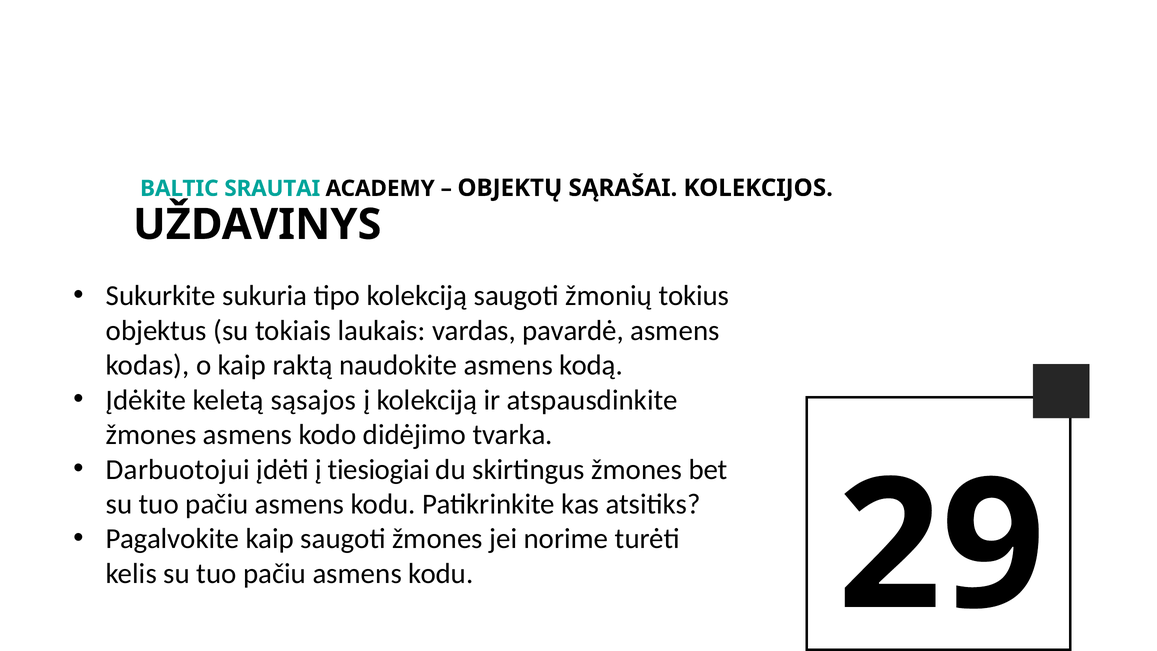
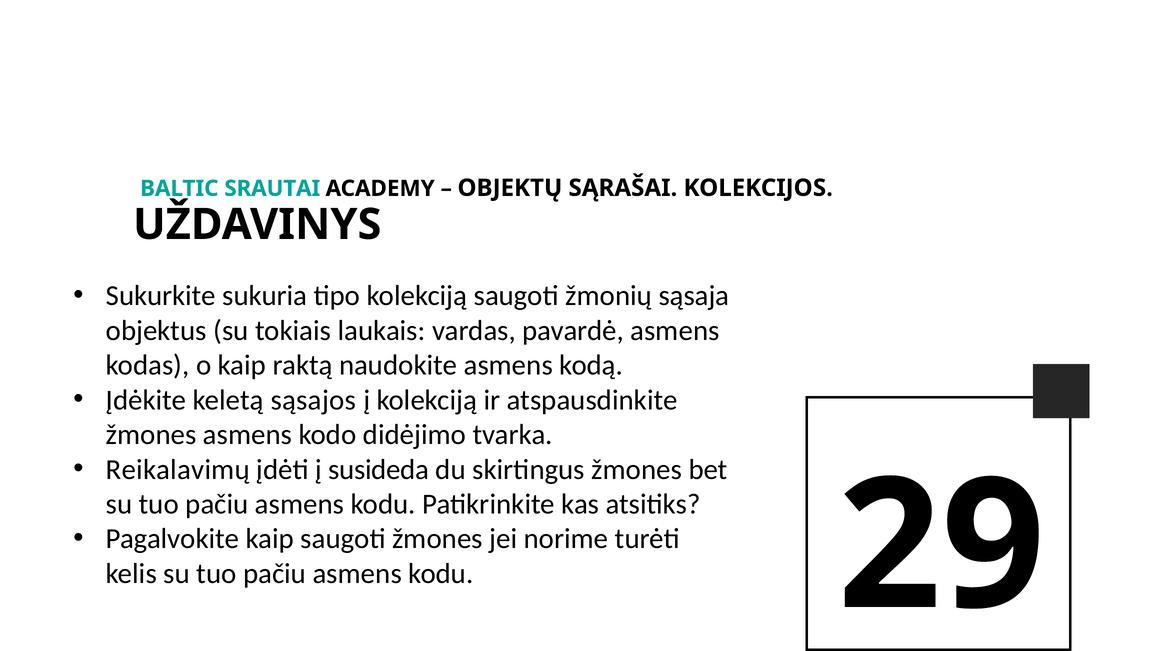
tokius: tokius -> sąsaja (694, 296)
Darbuotojui: Darbuotojui -> Reikalavimų (178, 469)
tiesiogiai: tiesiogiai -> susideda (379, 469)
